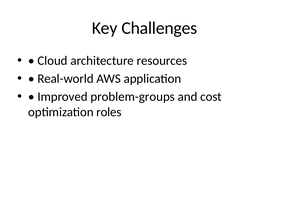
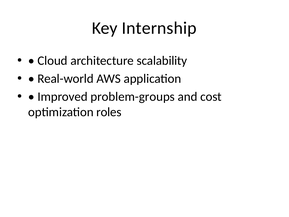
Challenges: Challenges -> Internship (159, 28)
resources: resources -> scalability (162, 61)
